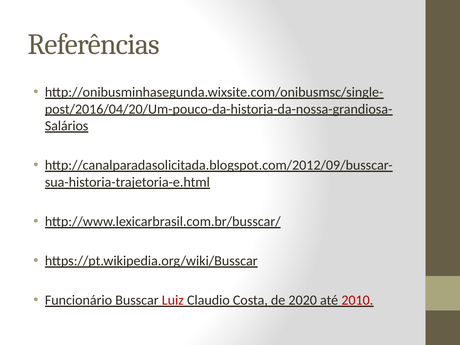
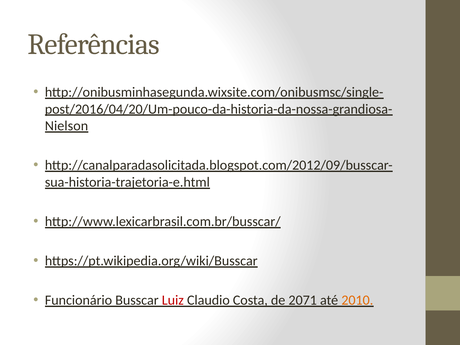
Salários: Salários -> Nielson (66, 126)
2020: 2020 -> 2071 (303, 300)
2010 colour: red -> orange (357, 300)
